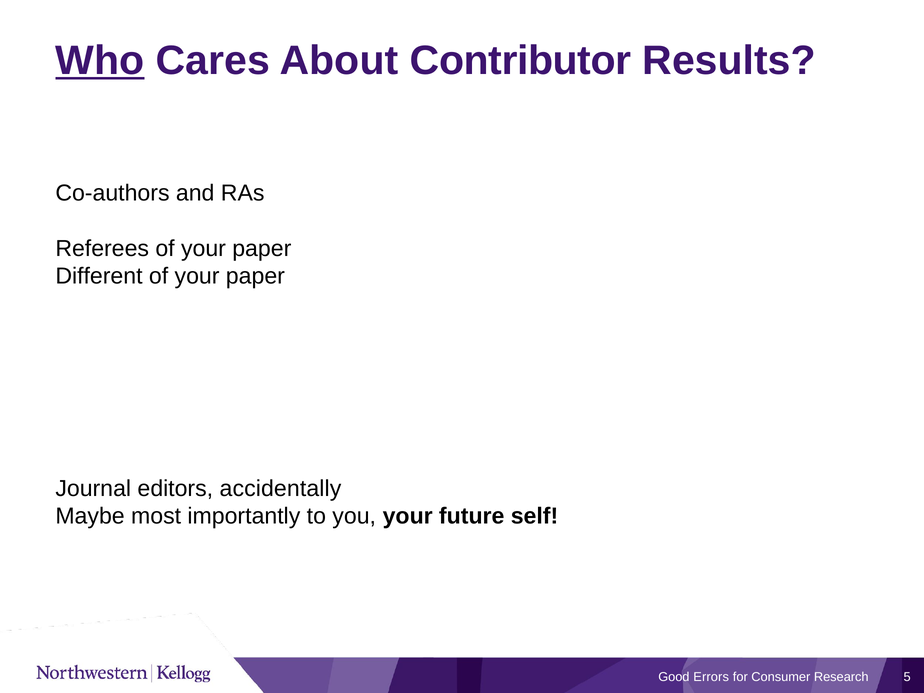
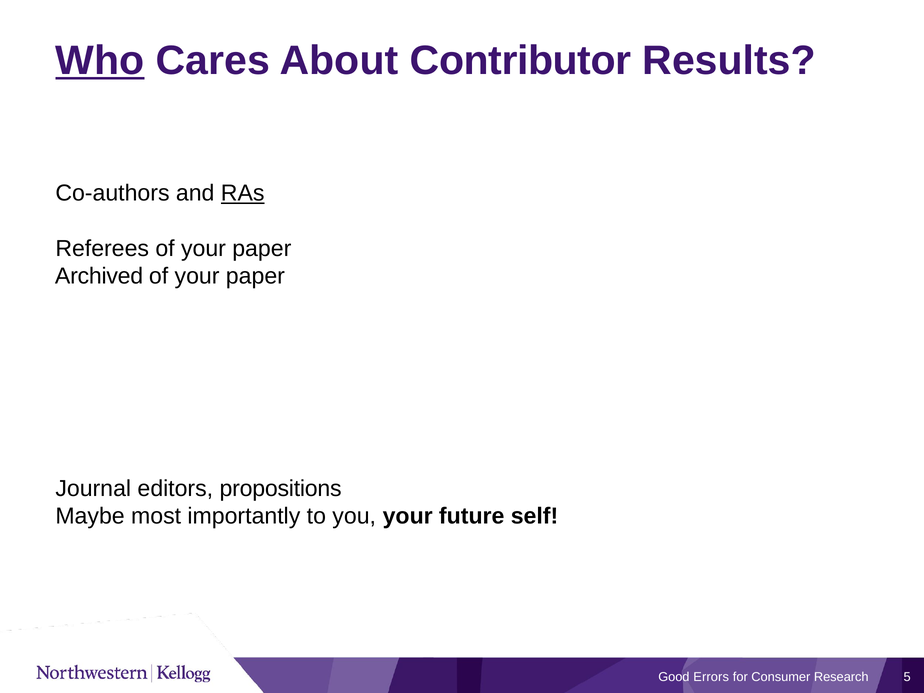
RAs underline: none -> present (243, 193)
Different: Different -> Archived (99, 276)
accidentally: accidentally -> propositions (281, 489)
